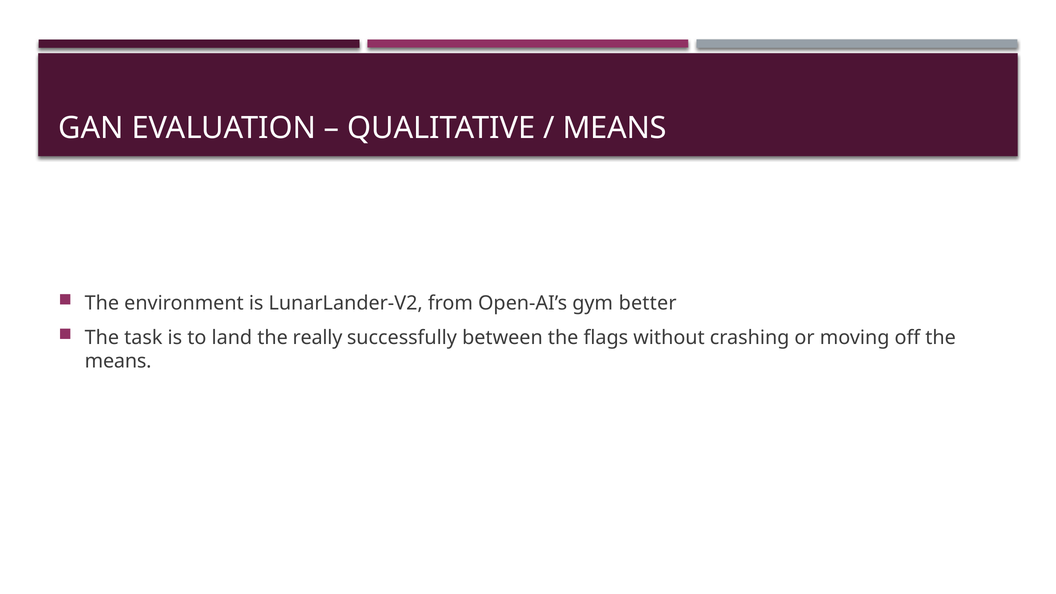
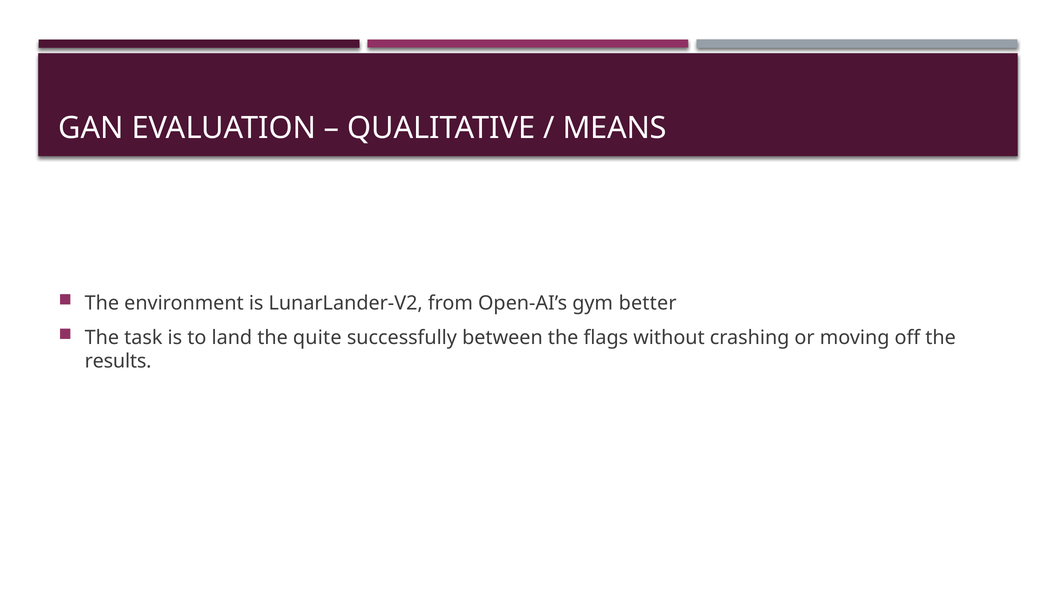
really: really -> quite (317, 338)
means: means -> results (118, 361)
